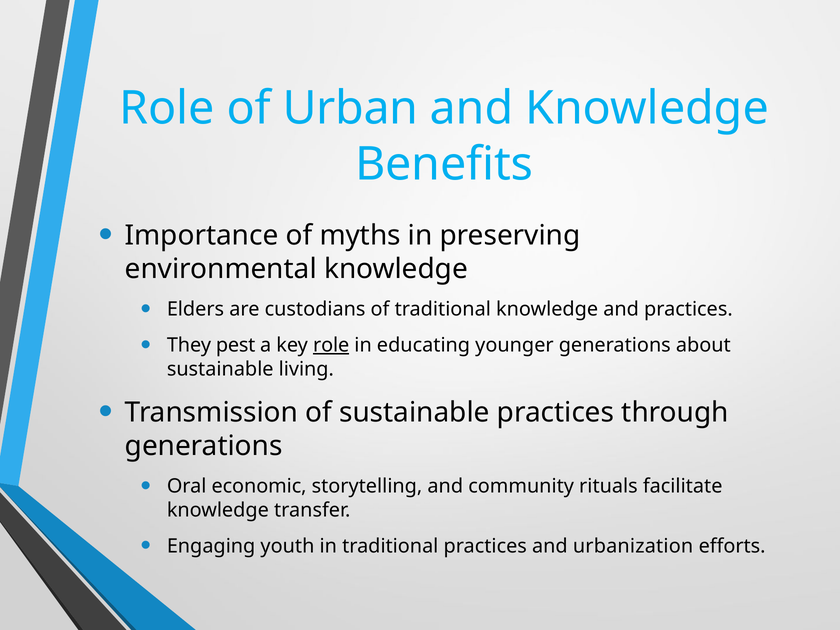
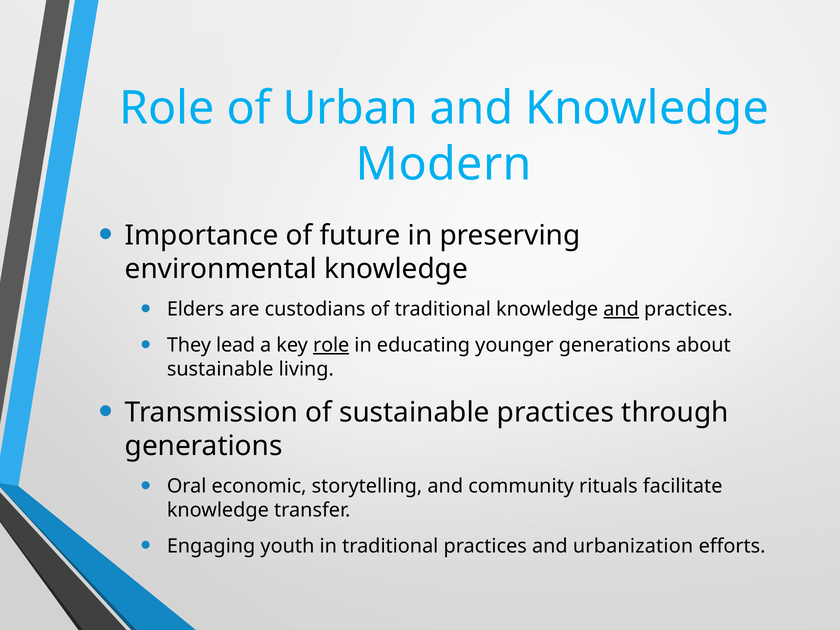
Benefits: Benefits -> Modern (444, 164)
myths: myths -> future (360, 235)
and underline: none -> present (621, 309)
pest: pest -> lead (236, 345)
